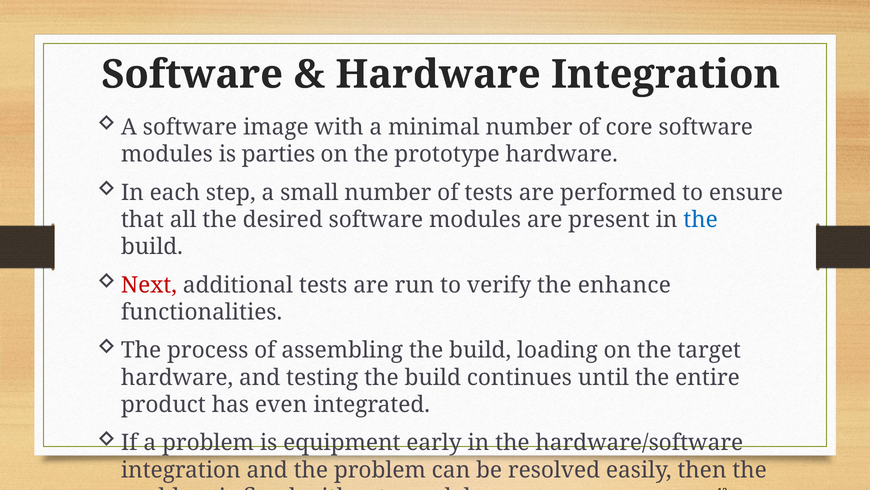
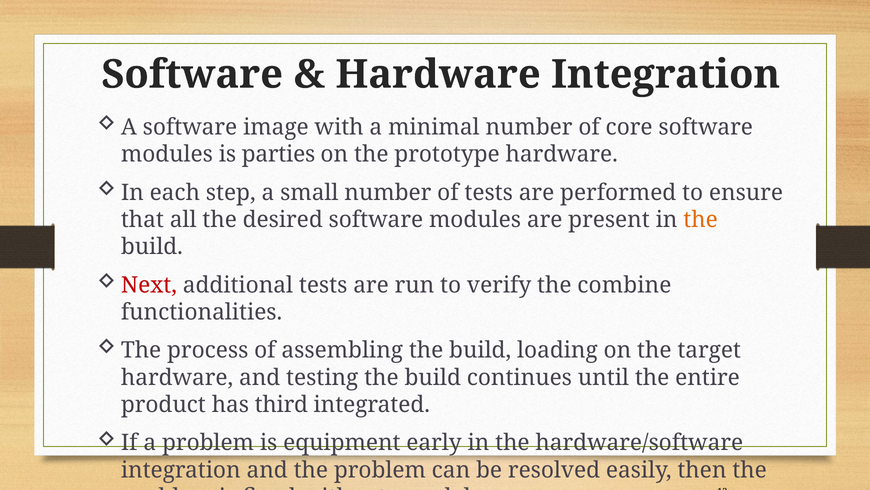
the colour: blue -> orange (701, 219)
enhance: enhance -> combine (624, 285)
even: even -> third (281, 404)
